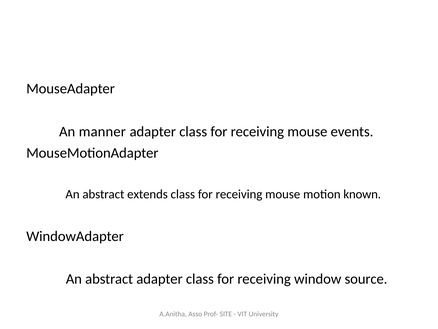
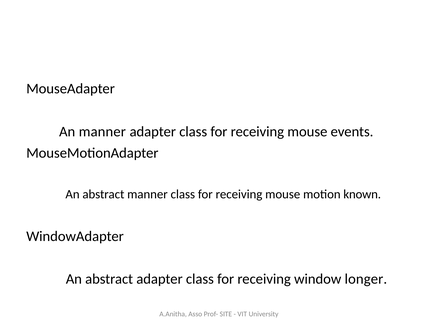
abstract extends: extends -> manner (147, 194)
source: source -> longer (366, 279)
